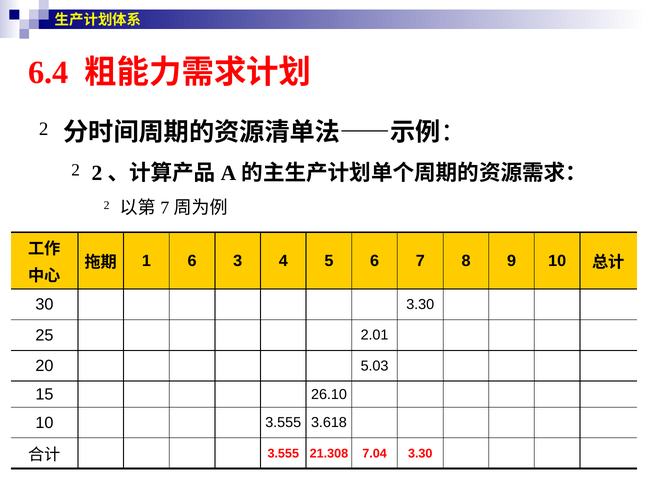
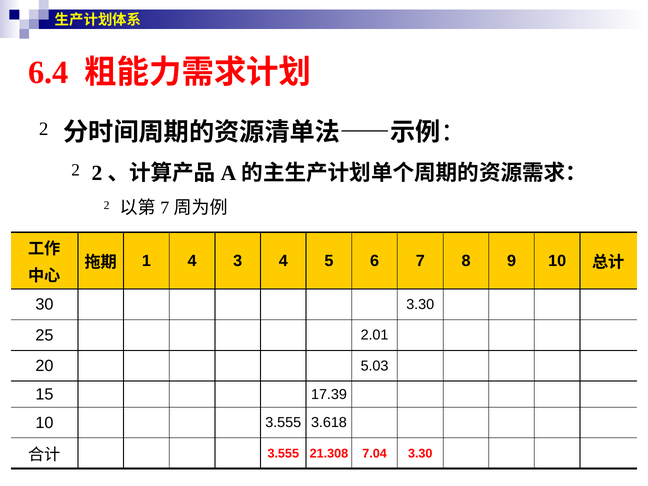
1 6: 6 -> 4 (192, 261)
26.10: 26.10 -> 17.39 (329, 394)
